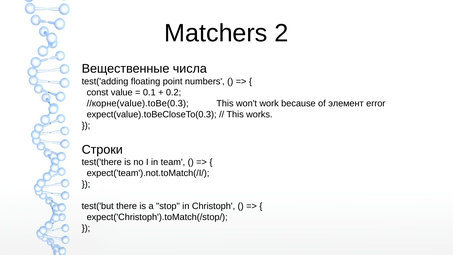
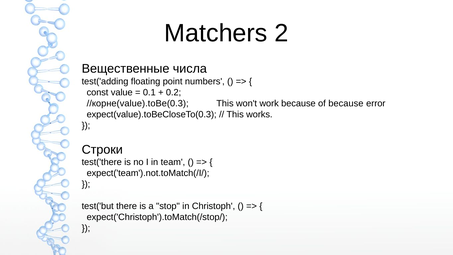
of элемент: элемент -> because (346, 103)
